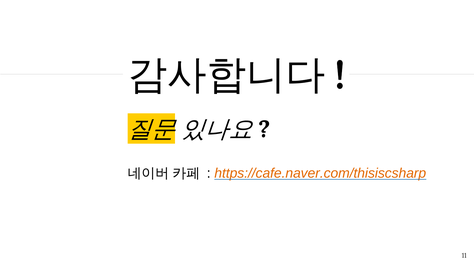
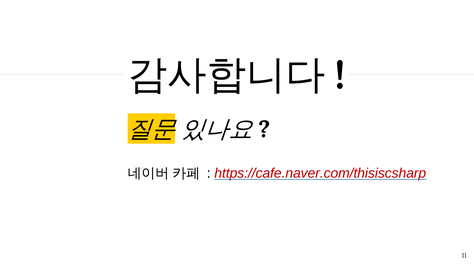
https://cafe.naver.com/thisiscsharp colour: orange -> red (320, 173)
